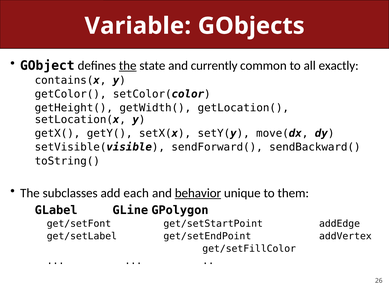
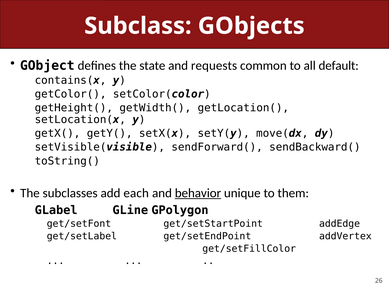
Variable: Variable -> Subclass (138, 26)
the underline: present -> none (128, 66)
currently: currently -> requests (214, 66)
exactly: exactly -> default (339, 66)
